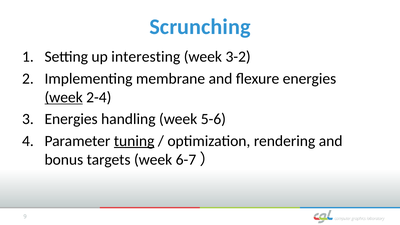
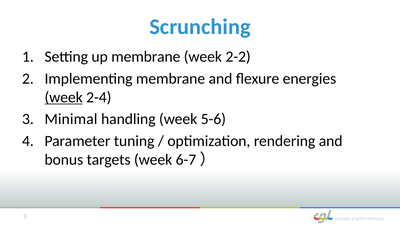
up interesting: interesting -> membrane (146, 57)
3-2: 3-2 -> 2-2 (238, 57)
Energies: Energies -> Minimal (71, 119)
tuning underline: present -> none (134, 141)
